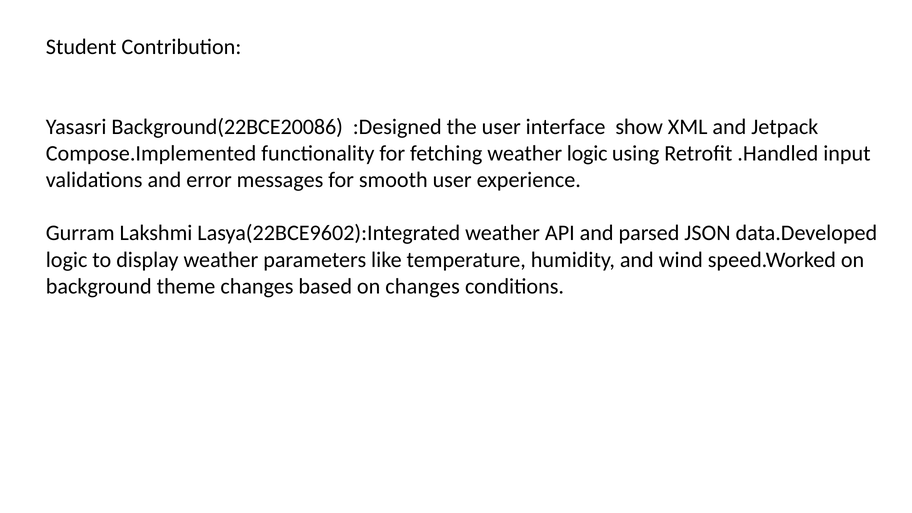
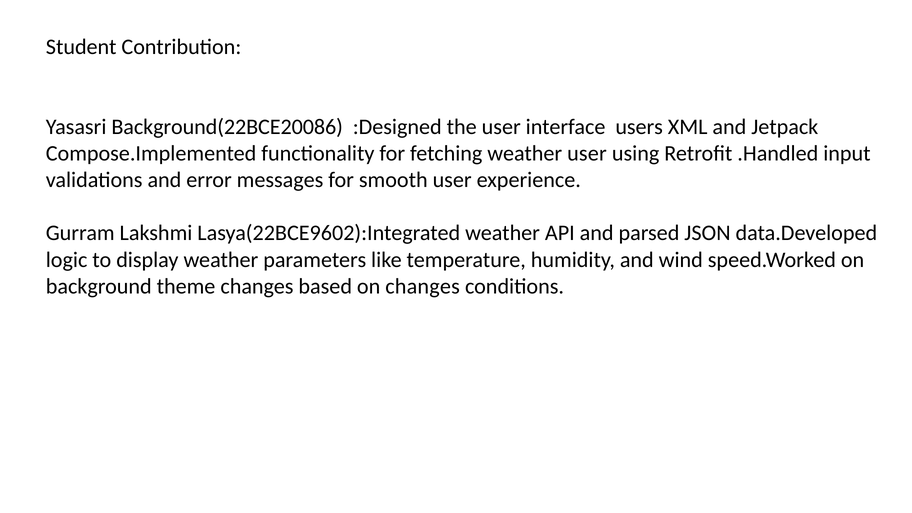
show: show -> users (639, 127)
weather logic: logic -> user (587, 153)
